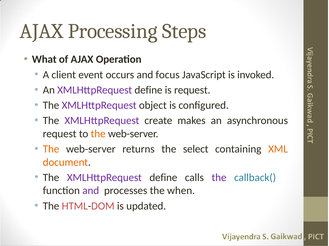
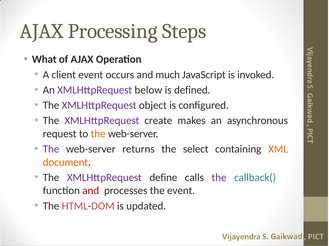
focus: focus -> much (168, 75)
An XMLHttpRequest define: define -> below (148, 90)
is request: request -> defined (192, 90)
The colour: orange -> purple (51, 150)
and colour: purple -> red (91, 191)
the when: when -> event (181, 191)
